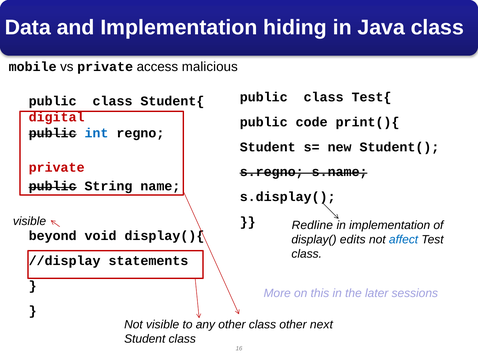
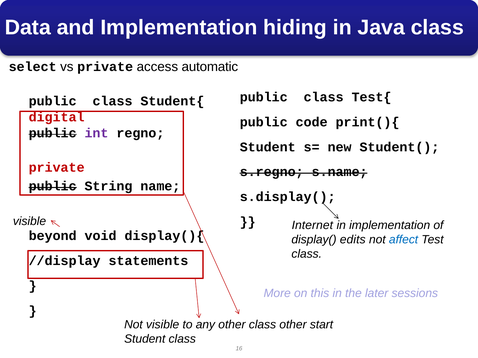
mobile: mobile -> select (33, 67)
malicious: malicious -> automatic (210, 67)
int colour: blue -> purple (96, 133)
Redline: Redline -> Internet (312, 225)
next: next -> start (322, 325)
